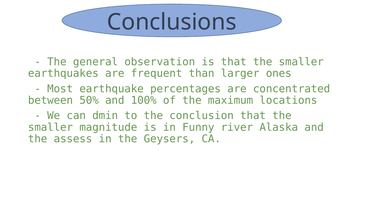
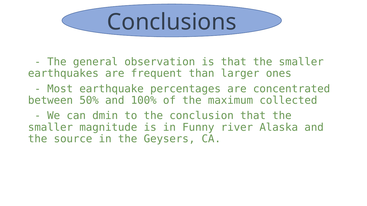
locations: locations -> collected (288, 101)
assess: assess -> source (73, 139)
